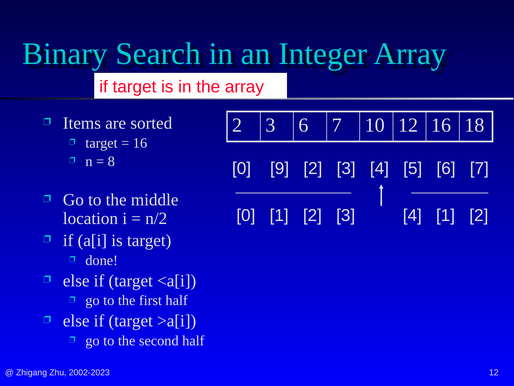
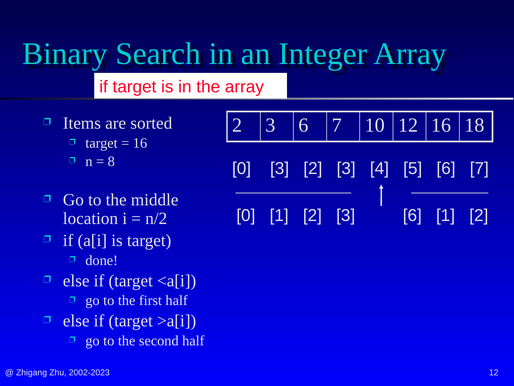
0 9: 9 -> 3 (280, 168)
1 2 3 4: 4 -> 6 (412, 215)
